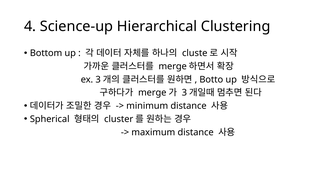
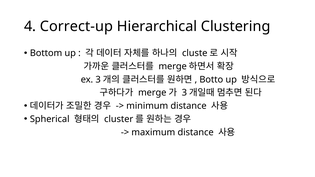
Science-up: Science-up -> Correct-up (76, 26)
